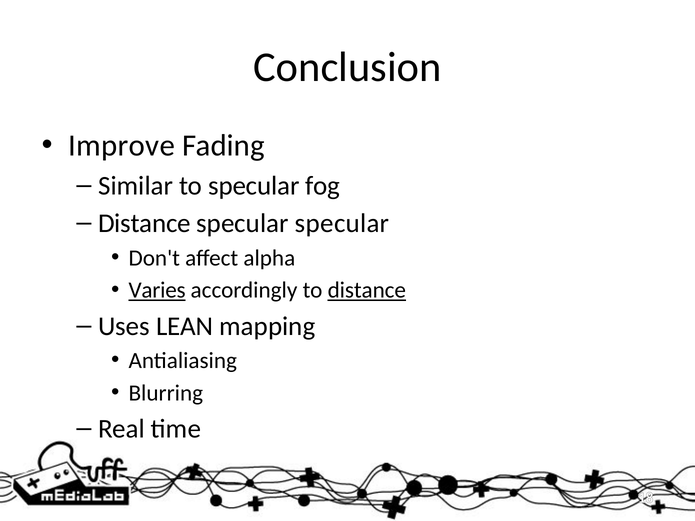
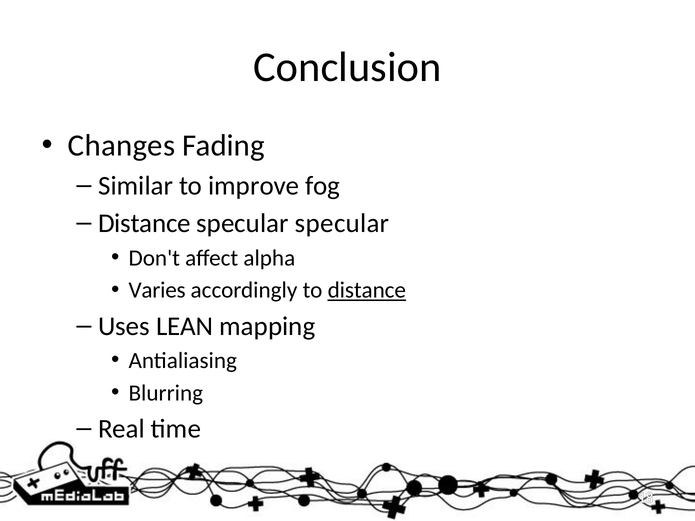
Improve: Improve -> Changes (121, 146)
to specular: specular -> improve (254, 186)
Varies underline: present -> none (157, 290)
